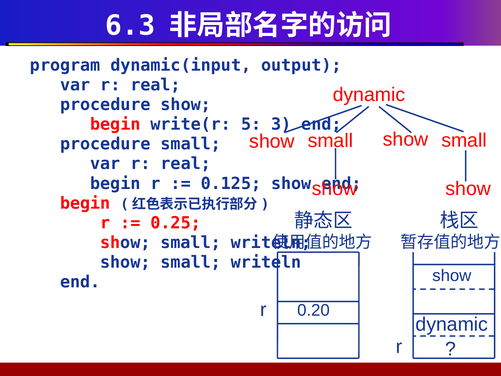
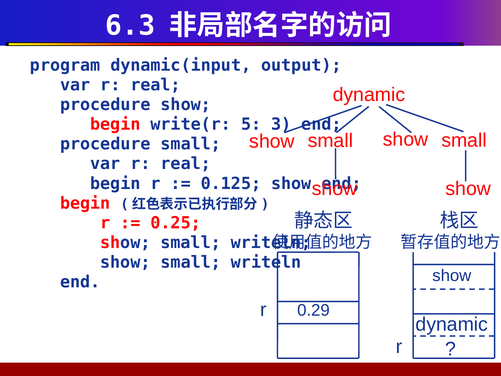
0.20: 0.20 -> 0.29 (313, 310)
